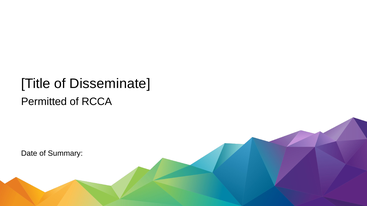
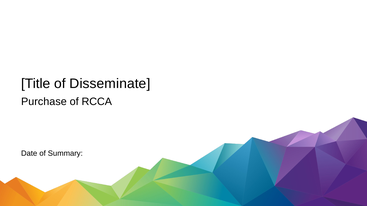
Permitted: Permitted -> Purchase (44, 102)
